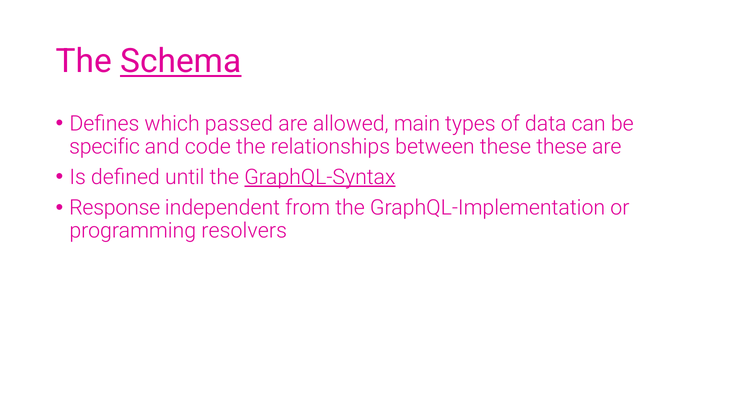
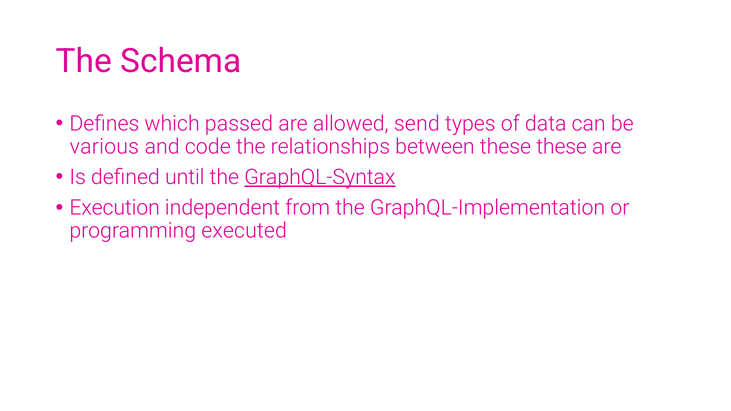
Schema underline: present -> none (181, 61)
main: main -> send (417, 124)
specific: specific -> various (104, 147)
Response: Response -> Execution (115, 208)
resolvers: resolvers -> executed (244, 231)
